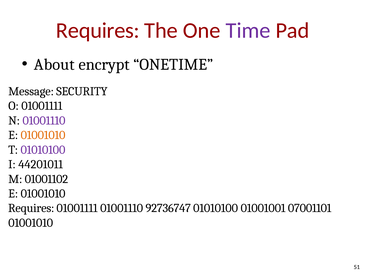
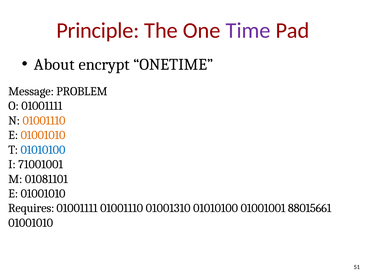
Requires: Requires -> Principle (98, 31)
SECURITY: SECURITY -> PROBLEM (82, 91)
01001110 colour: purple -> orange (44, 121)
01010100 colour: purple -> blue (43, 150)
44201011: 44201011 -> 71001001 (41, 165)
01001102: 01001102 -> 01081101 (46, 179)
92736747: 92736747 -> 01001310 (168, 209)
07001101: 07001101 -> 88015661 (310, 209)
